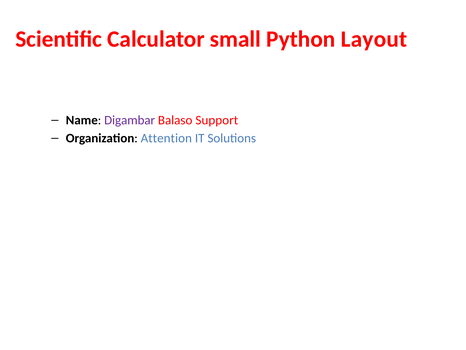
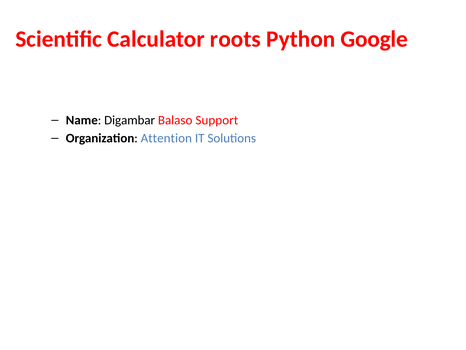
small: small -> roots (235, 39)
Layout: Layout -> Google (374, 39)
Digambar colour: purple -> black (130, 120)
